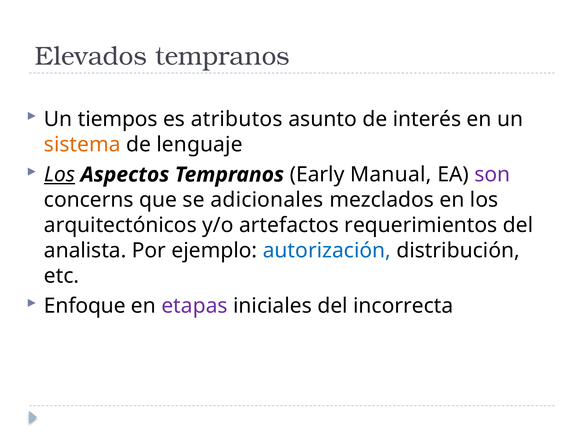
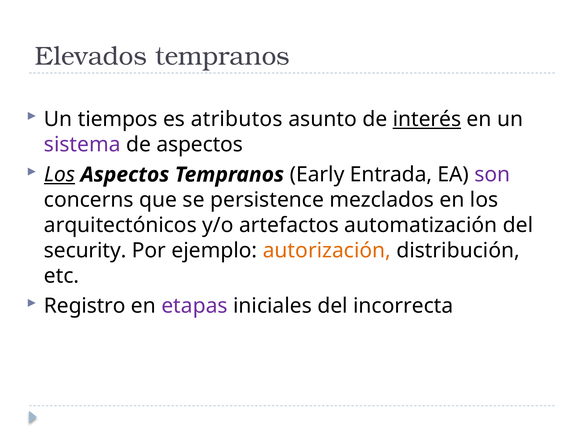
interés underline: none -> present (427, 119)
sistema colour: orange -> purple (82, 144)
de lenguaje: lenguaje -> aspectos (200, 144)
Manual: Manual -> Entrada (391, 175)
adicionales: adicionales -> persistence (267, 200)
requerimientos: requerimientos -> automatización (421, 225)
analista: analista -> security (85, 251)
autorización colour: blue -> orange (327, 251)
Enfoque: Enfoque -> Registro (85, 306)
